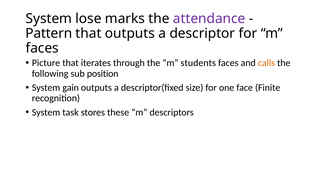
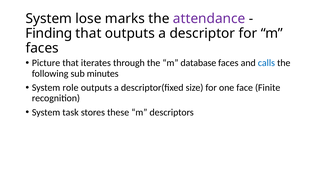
Pattern: Pattern -> Finding (49, 33)
students: students -> database (198, 63)
calls colour: orange -> blue (266, 63)
position: position -> minutes (103, 74)
gain: gain -> role (70, 88)
